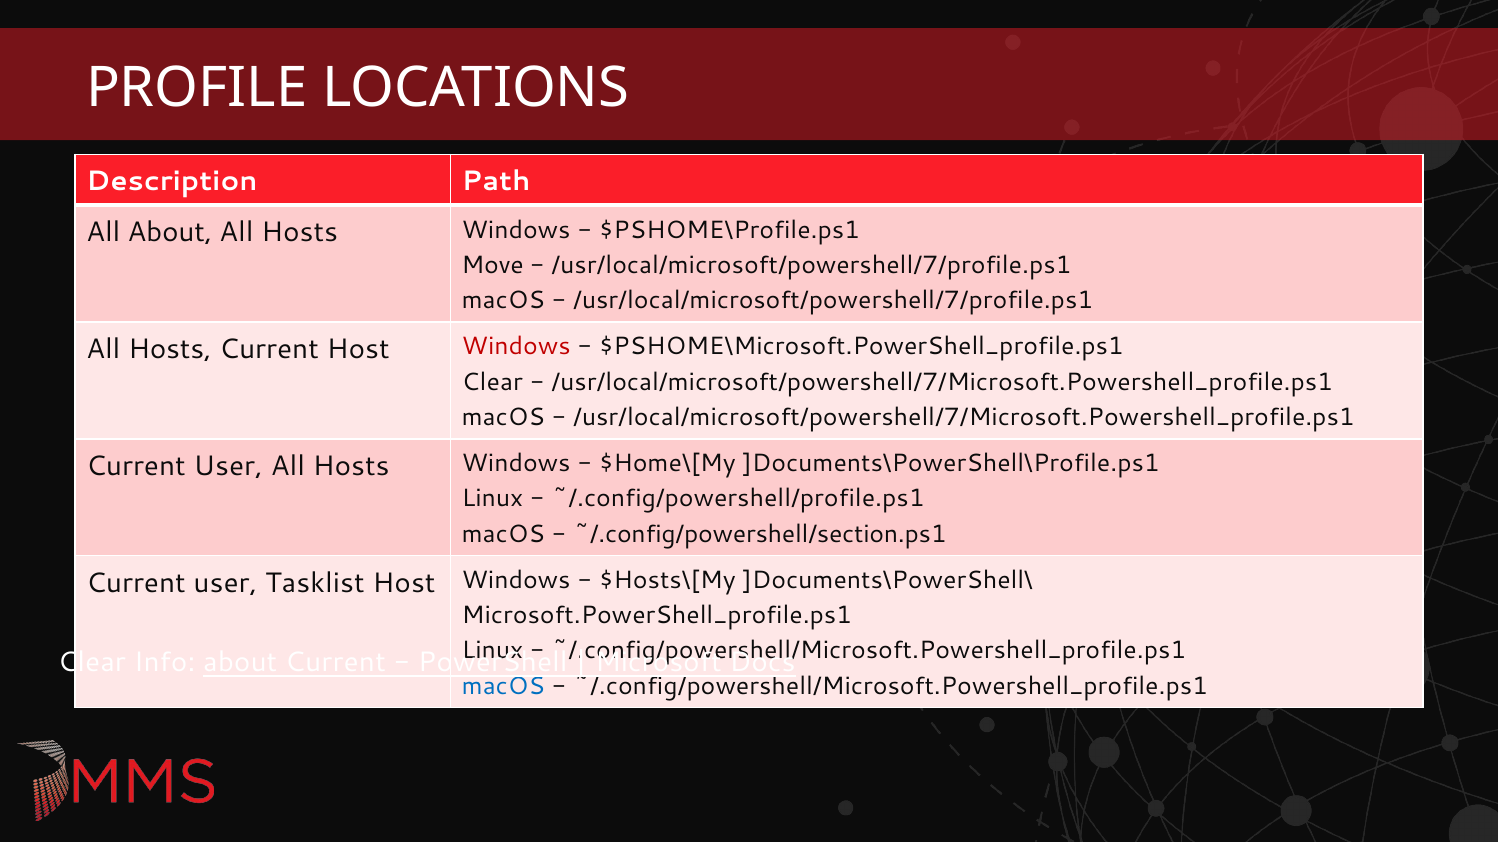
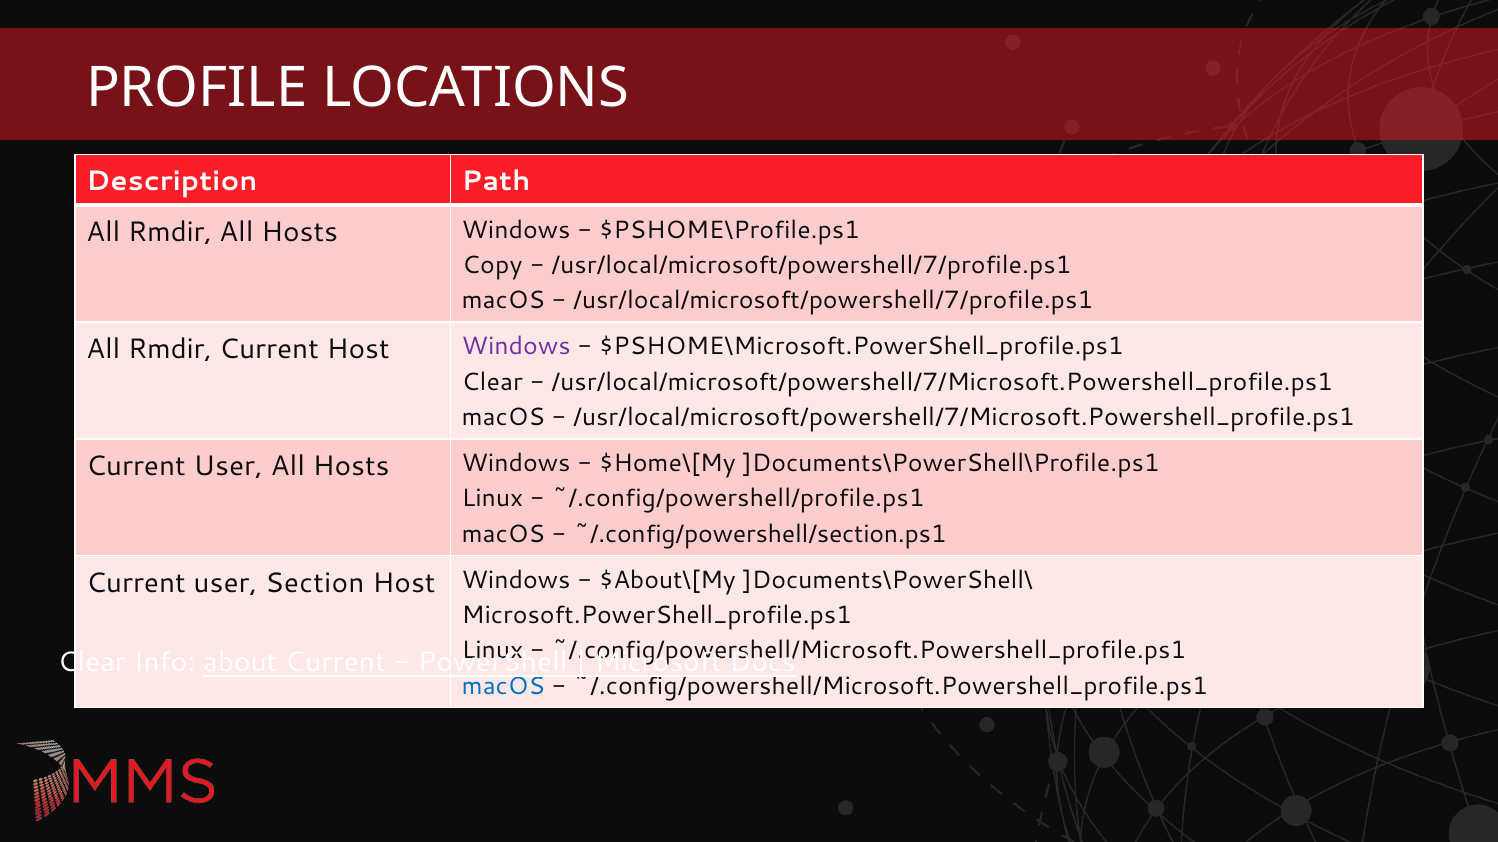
About: About -> Rmdir (170, 233)
Move: Move -> Copy (492, 265)
Hosts: Hosts -> Rmdir (170, 349)
Windows colour: red -> purple (516, 347)
Tasklist: Tasklist -> Section (315, 583)
$Hosts\[My: $Hosts\[My -> $About\[My (667, 581)
